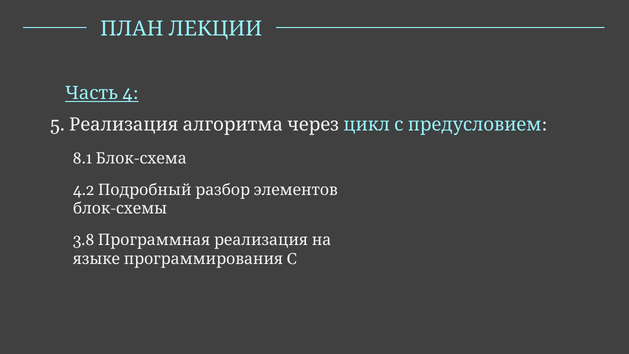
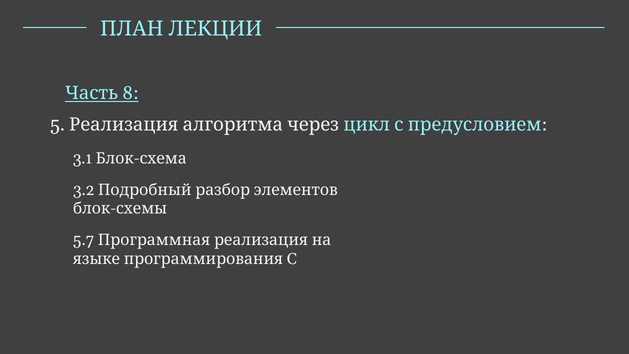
4: 4 -> 8 (130, 93)
8.1: 8.1 -> 3.1 (82, 159)
4.2: 4.2 -> 3.2 (84, 190)
3.8: 3.8 -> 5.7 (83, 240)
